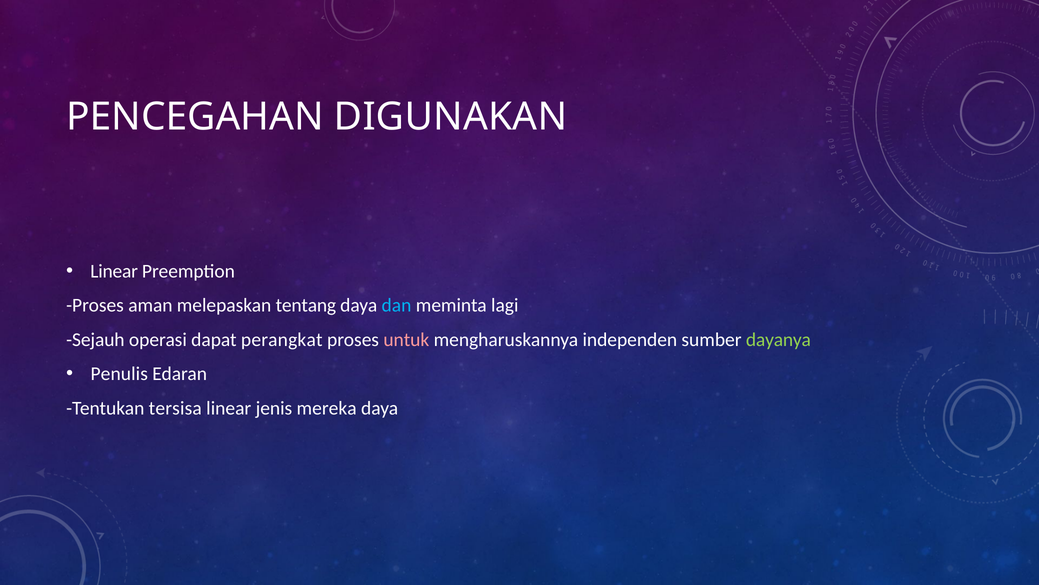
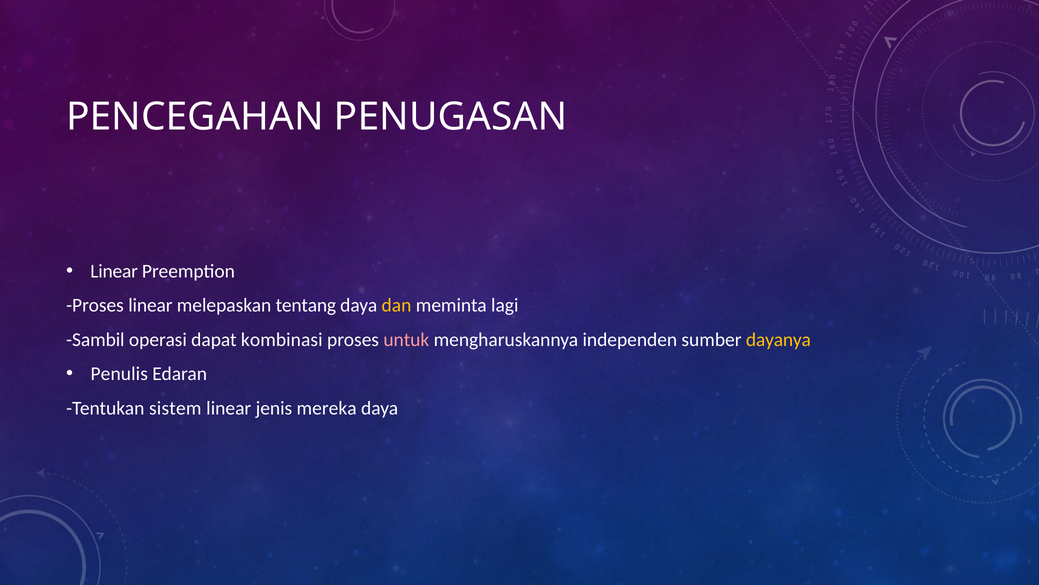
DIGUNAKAN: DIGUNAKAN -> PENUGASAN (451, 117)
Proses aman: aman -> linear (150, 305)
dan colour: light blue -> yellow (396, 305)
Sejauh: Sejauh -> Sambil (95, 339)
perangkat: perangkat -> kombinasi (282, 339)
dayanya colour: light green -> yellow (778, 339)
tersisa: tersisa -> sistem (175, 408)
